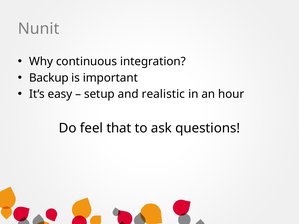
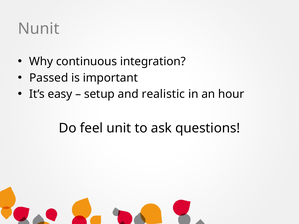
Backup: Backup -> Passed (49, 78)
that: that -> unit (119, 128)
